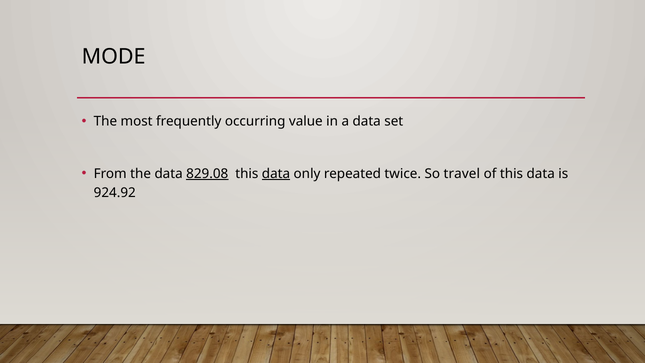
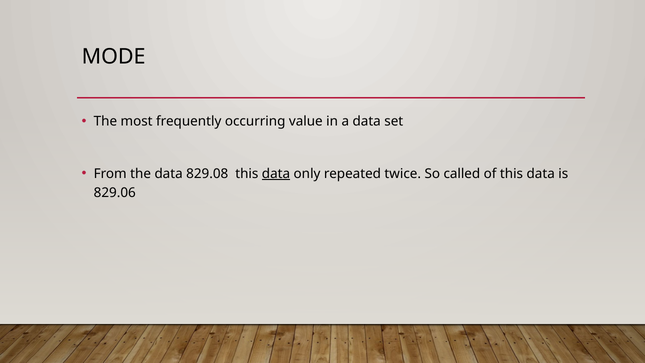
829.08 underline: present -> none (207, 173)
travel: travel -> called (462, 173)
924.92: 924.92 -> 829.06 (115, 193)
